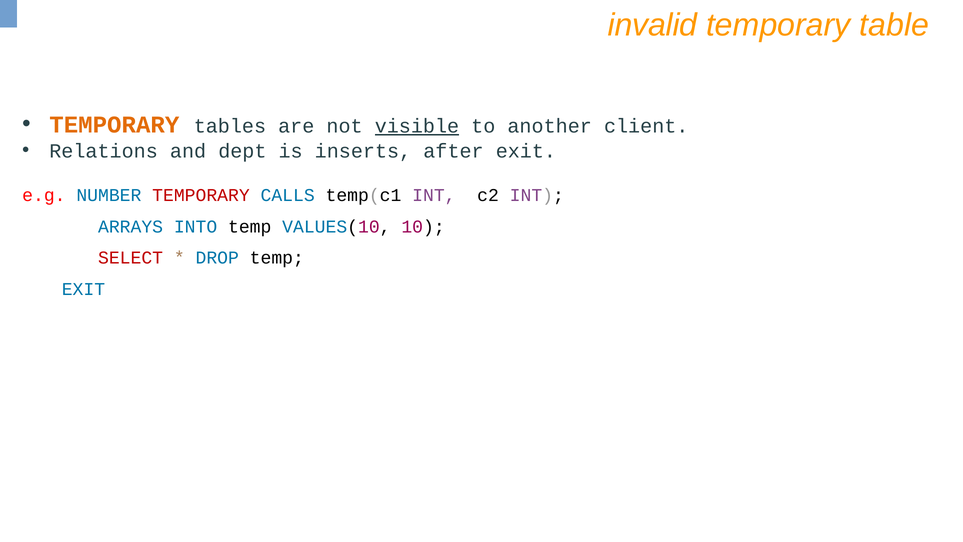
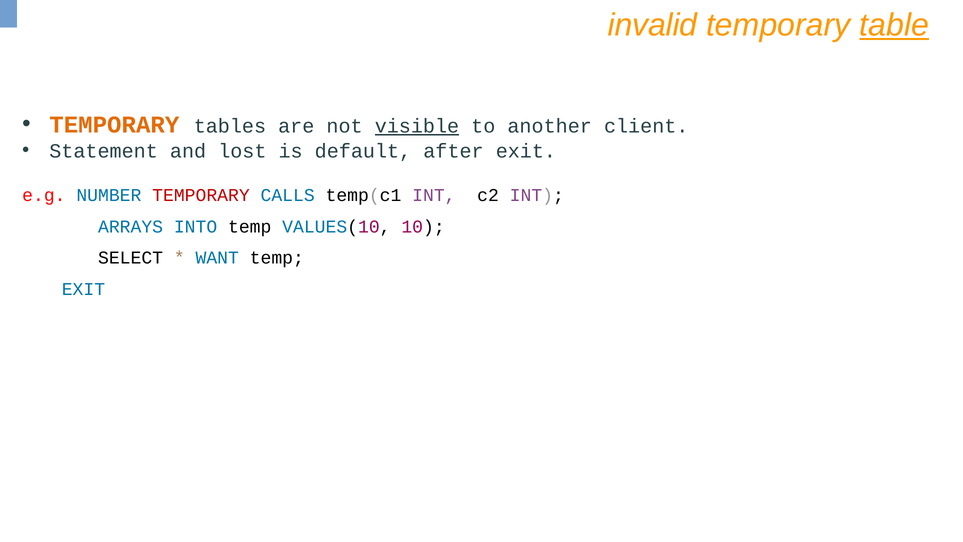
table underline: none -> present (894, 25)
Relations: Relations -> Statement (104, 151)
dept: dept -> lost (242, 151)
inserts: inserts -> default (363, 151)
SELECT colour: red -> black (131, 258)
DROP: DROP -> WANT (217, 258)
